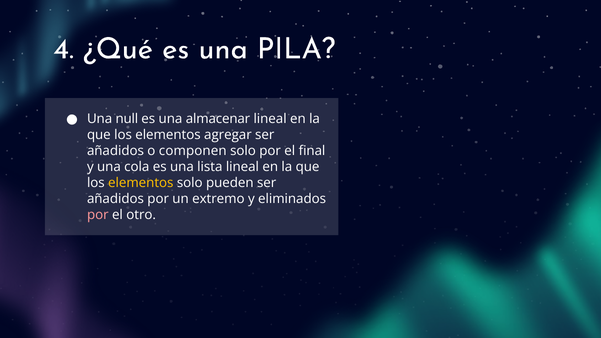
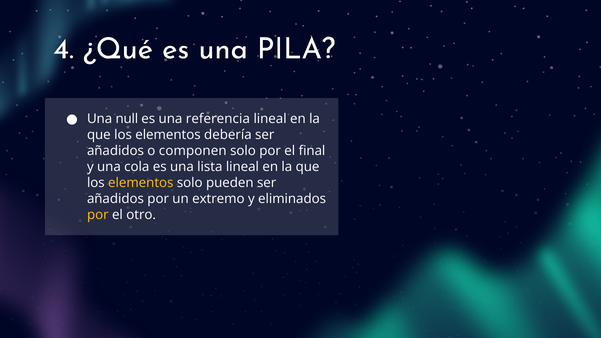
almacenar: almacenar -> referencia (218, 119)
agregar: agregar -> debería (228, 135)
por colour: pink -> yellow (98, 215)
